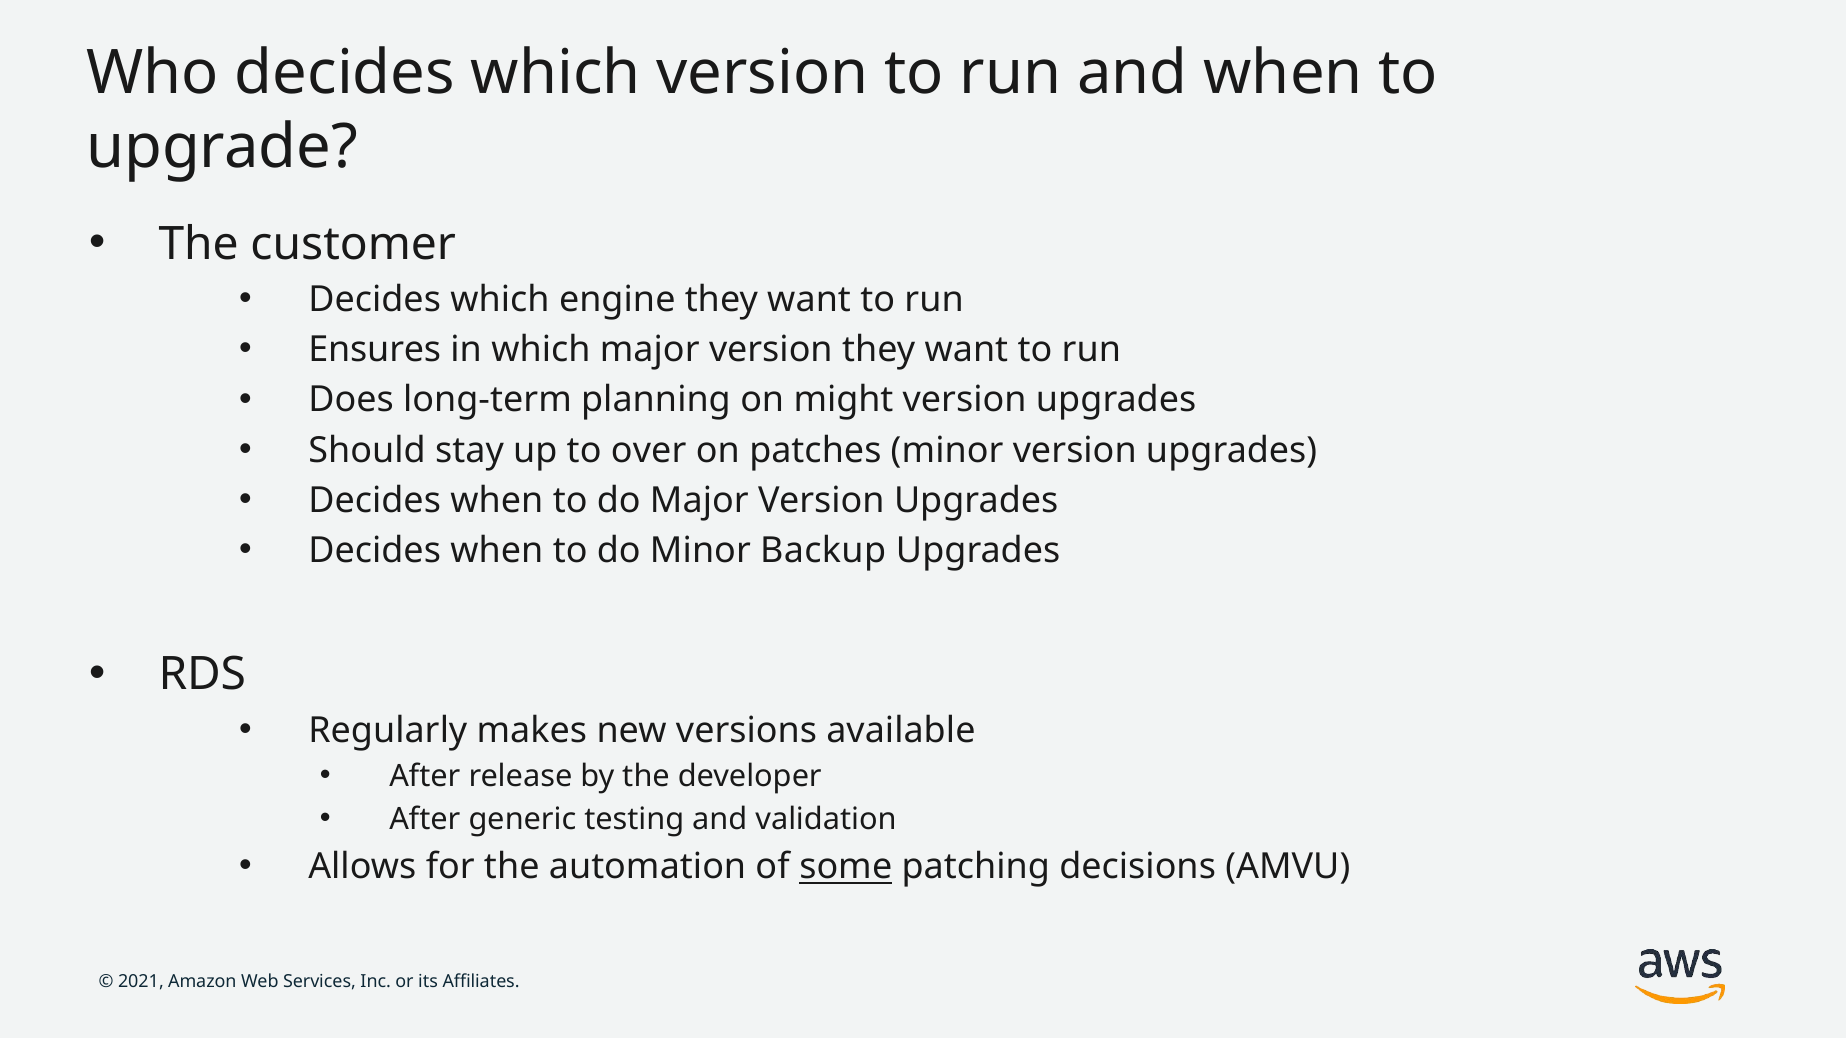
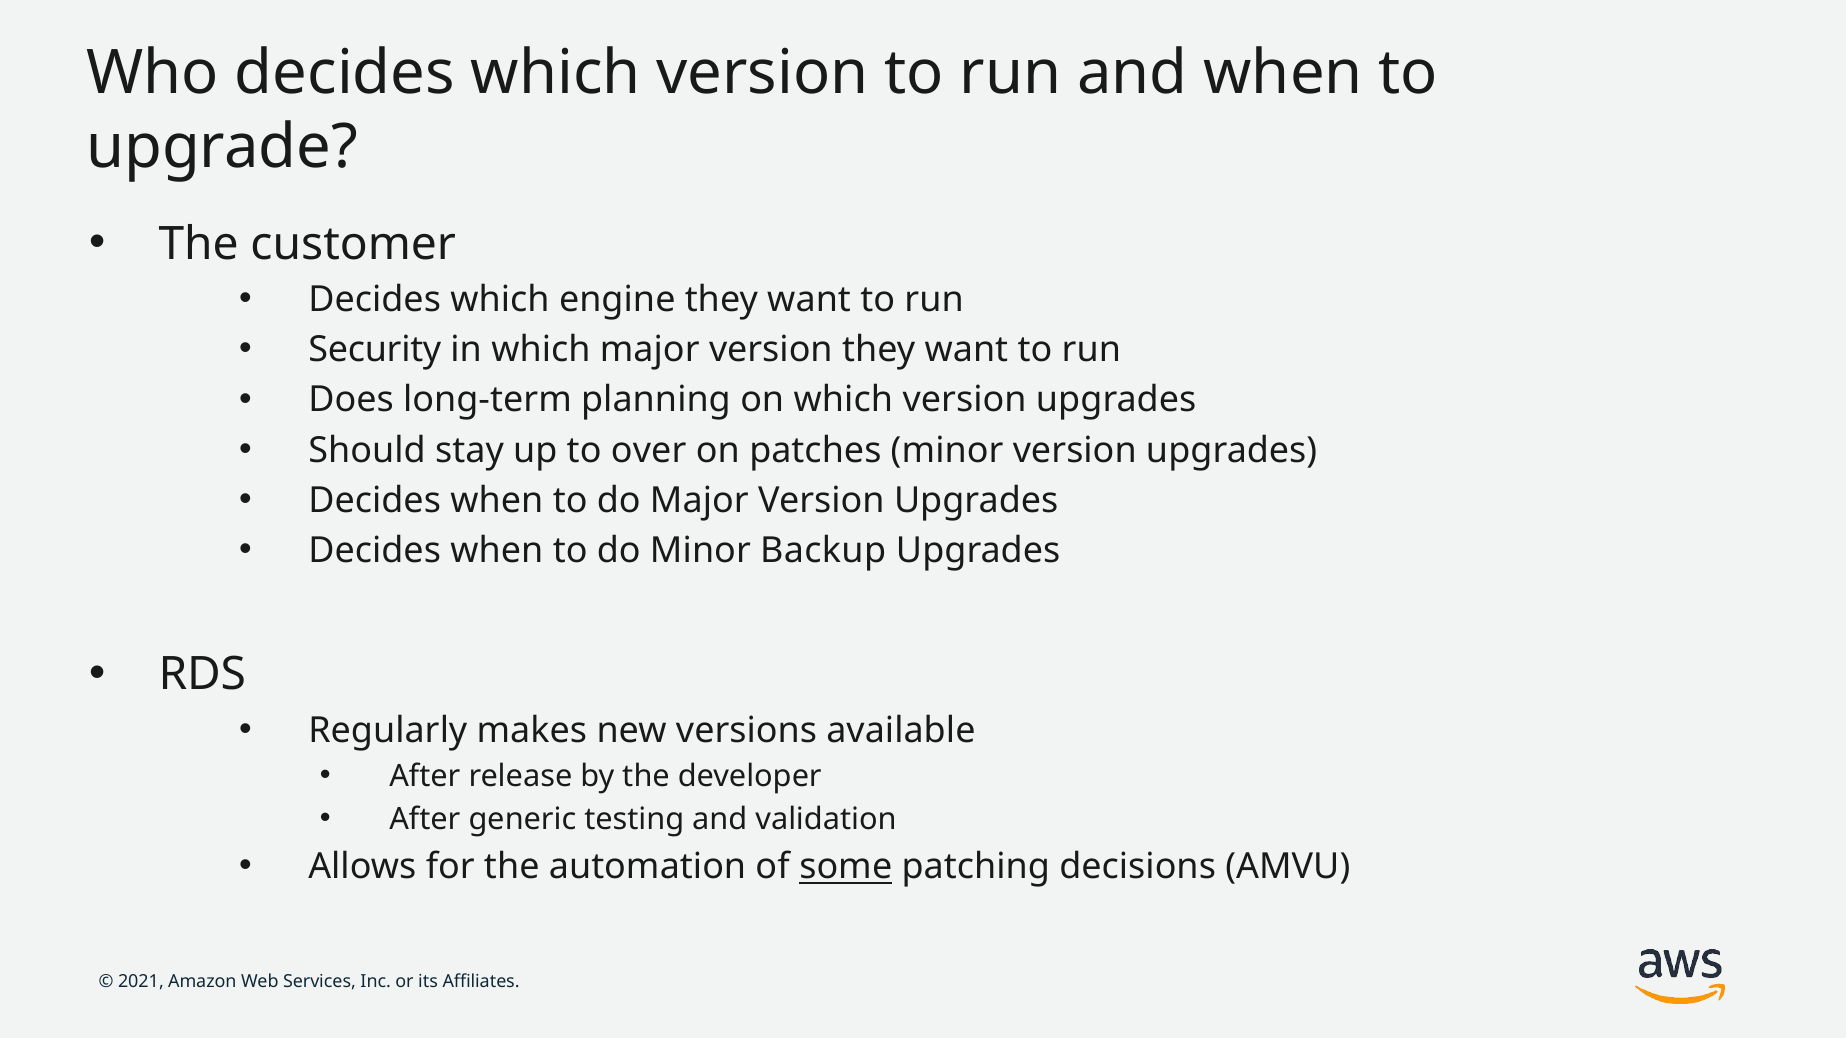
Ensures: Ensures -> Security (375, 350)
on might: might -> which (843, 400)
